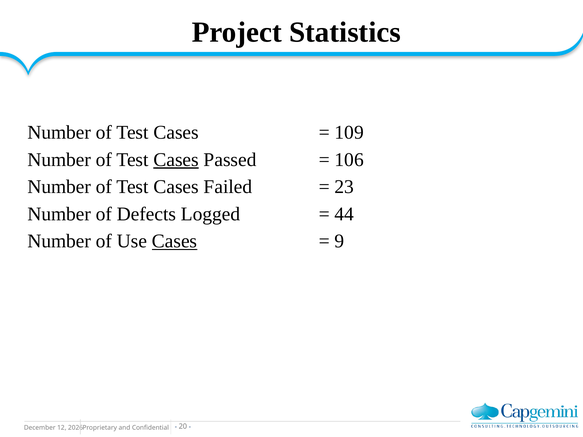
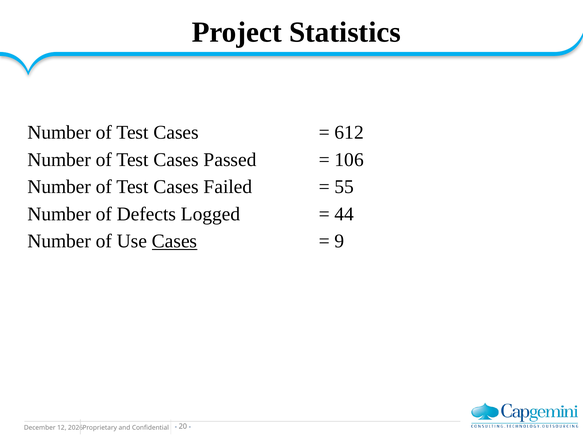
109: 109 -> 612 (349, 133)
Cases underline: present -> none (176, 160)
23: 23 -> 55 (344, 187)
